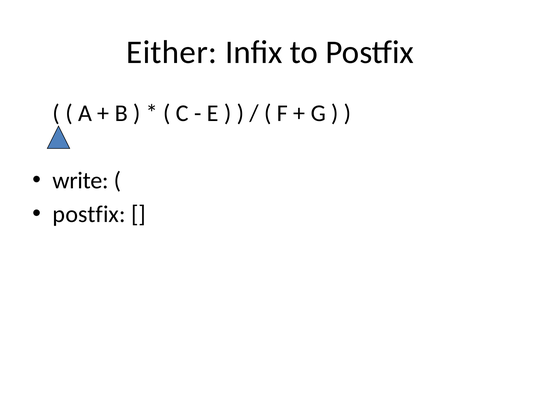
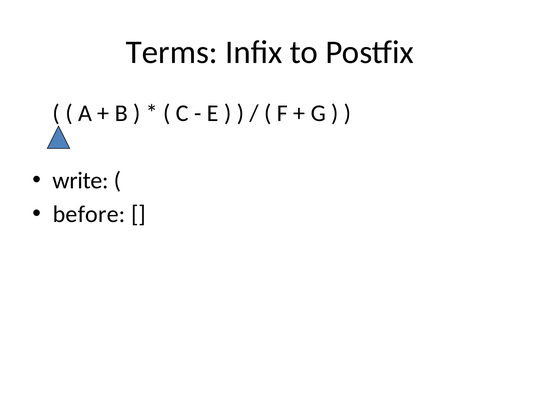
Either: Either -> Terms (172, 52)
postfix: postfix -> before (89, 214)
